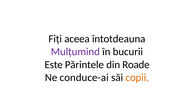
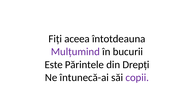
Roade: Roade -> Drepți (136, 65)
conduce-ai: conduce-ai -> întunecă-ai (84, 78)
copii colour: orange -> purple (137, 78)
